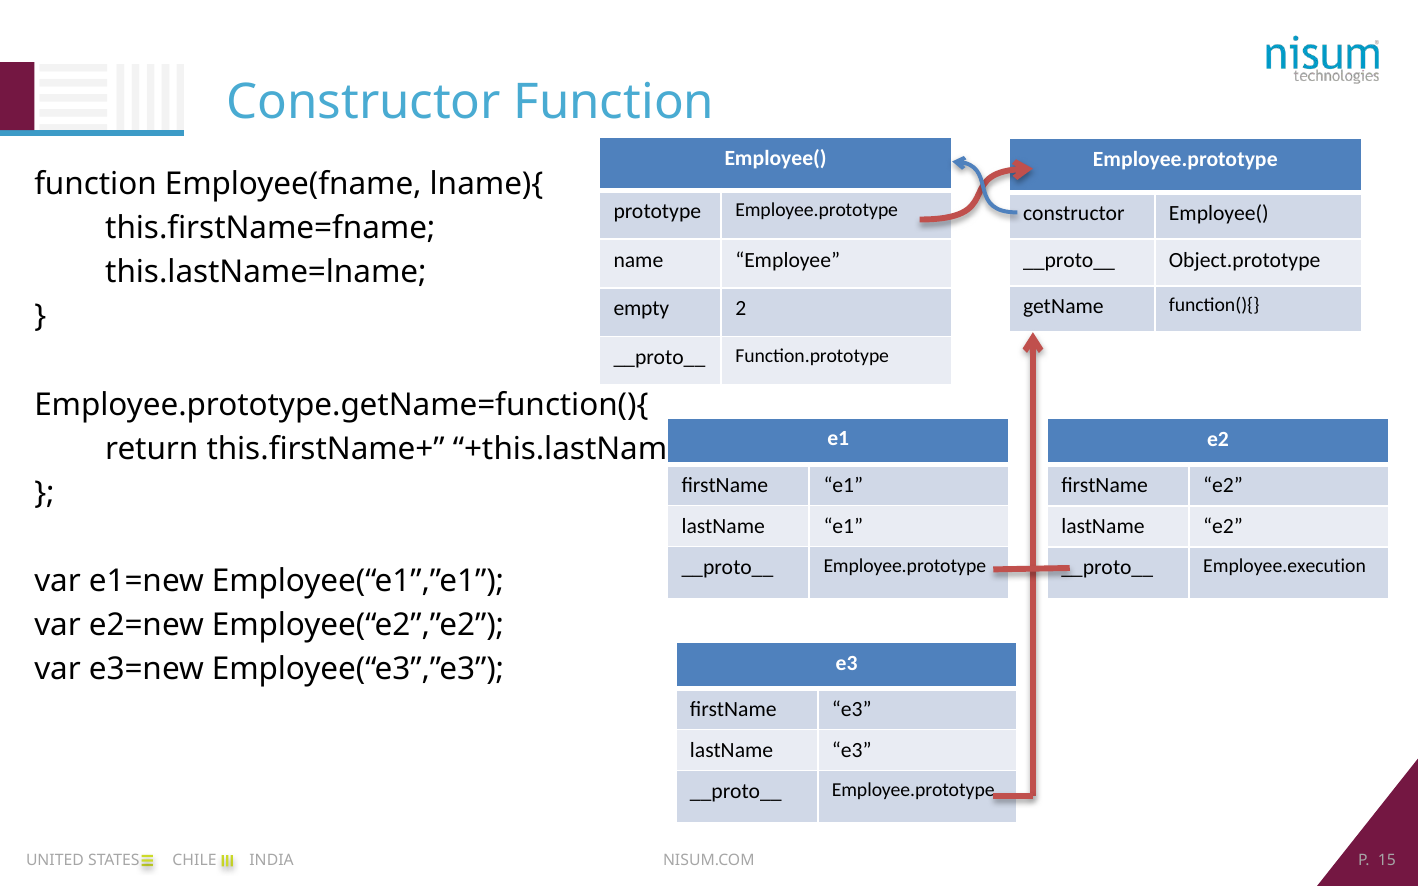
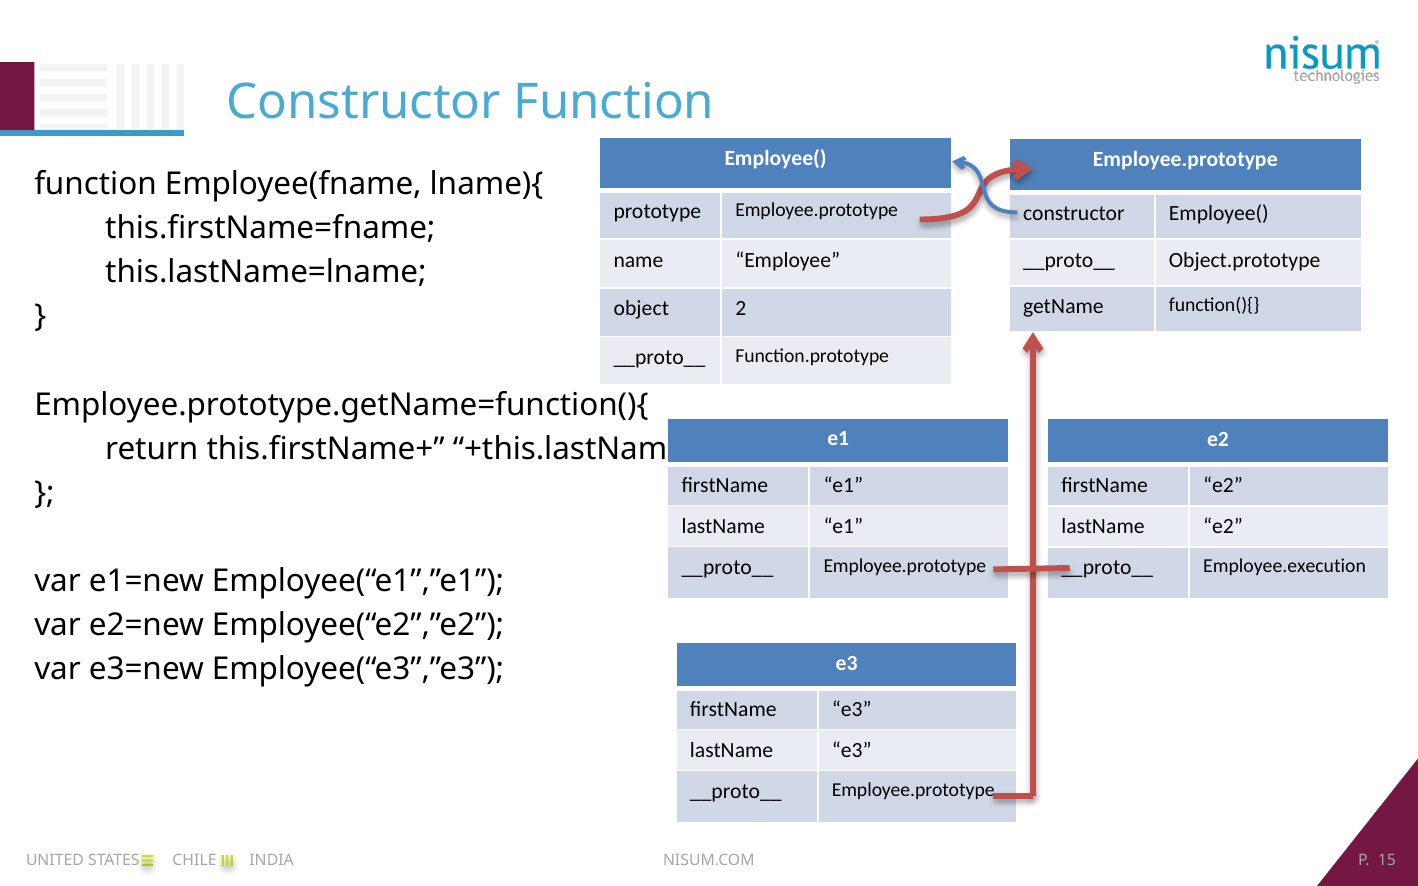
empty: empty -> object (641, 309)
